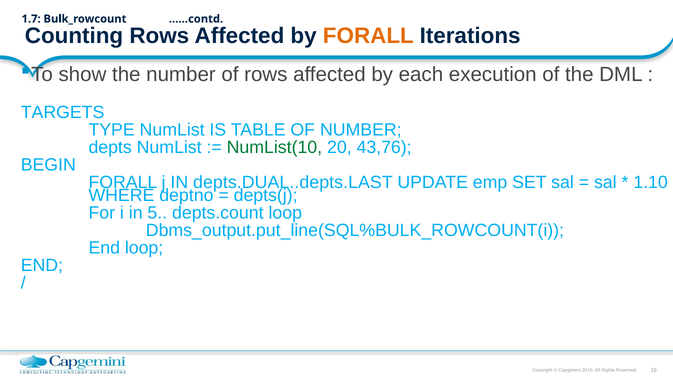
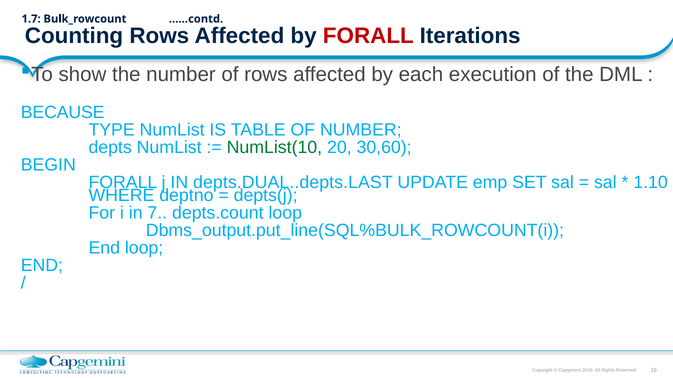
FORALL colour: orange -> red (368, 36)
TARGETS: TARGETS -> BECAUSE (63, 113)
43,76: 43,76 -> 30,60 (384, 148)
5: 5 -> 7 (157, 213)
